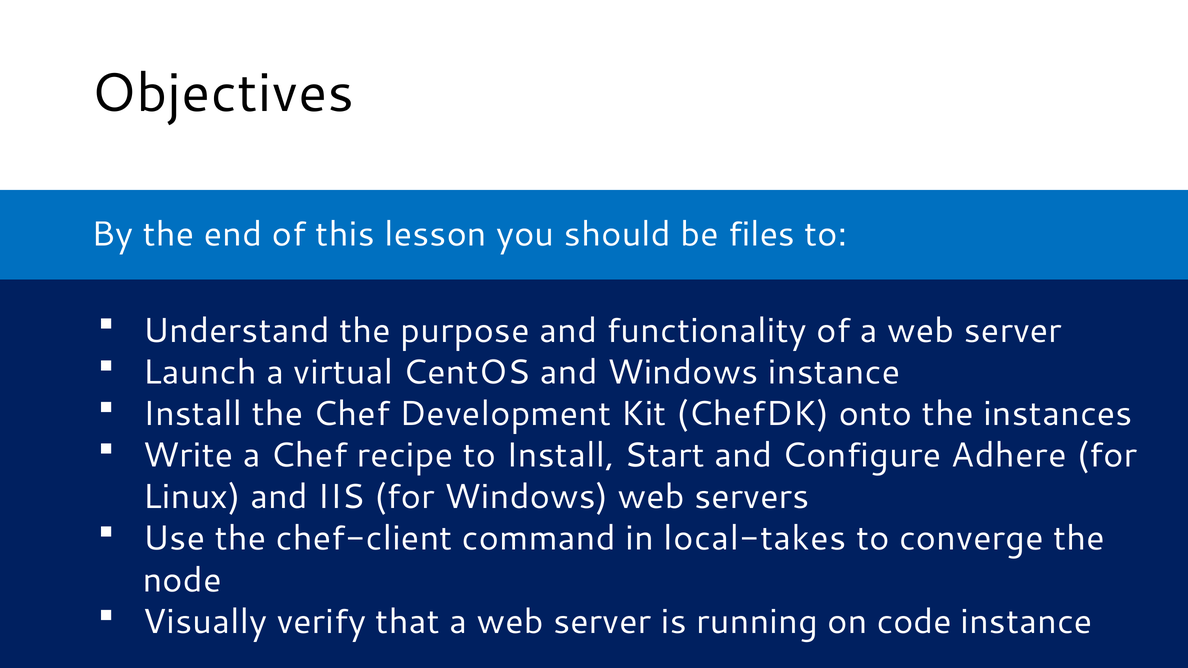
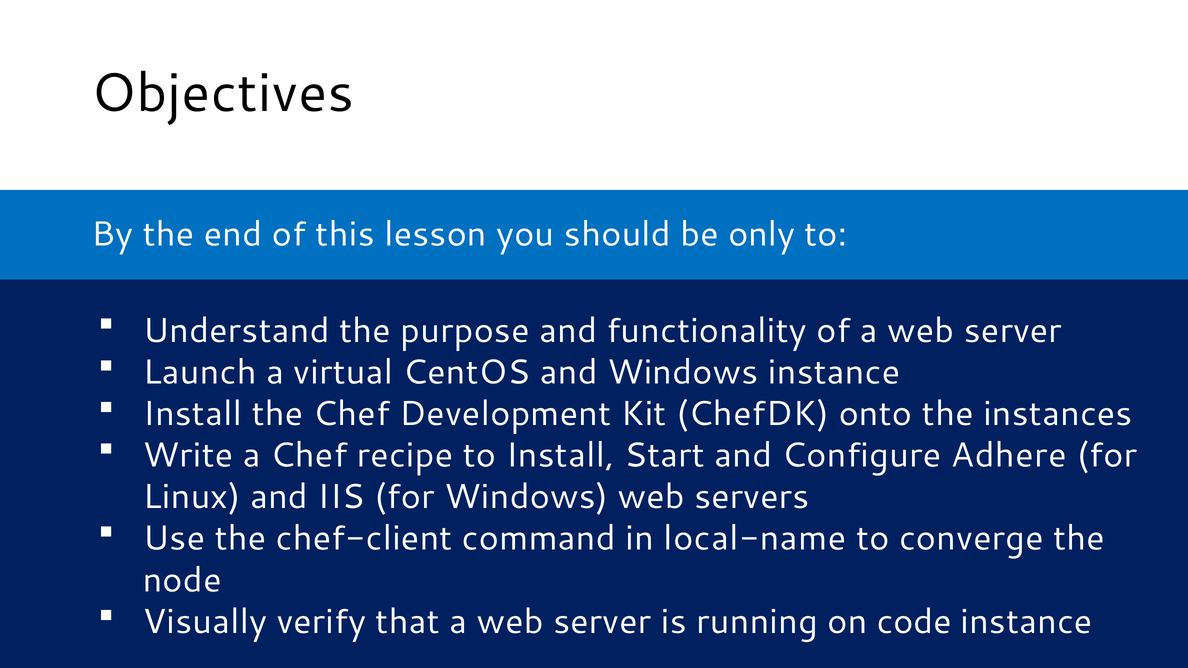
files: files -> only (762, 235)
local-takes: local-takes -> local-name (755, 539)
